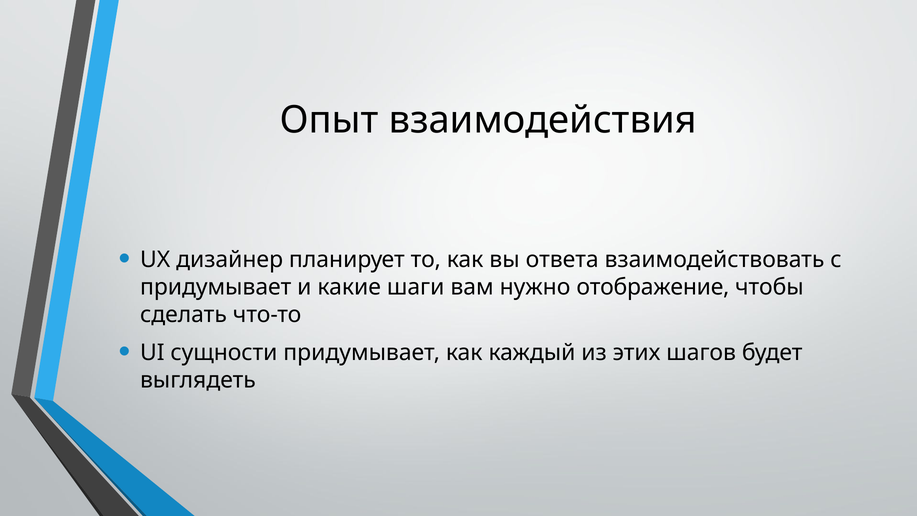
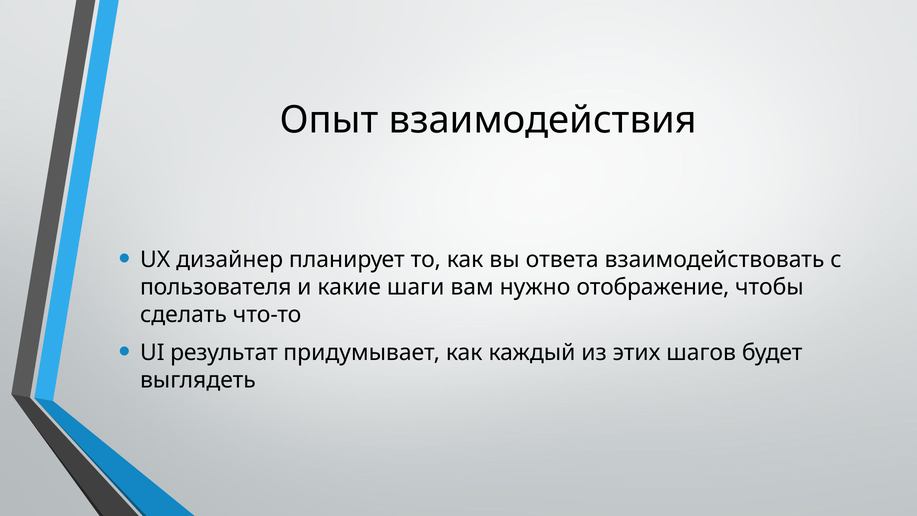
придумывает: придумывает -> пользователя (216, 287)
сущности: сущности -> результат (224, 352)
